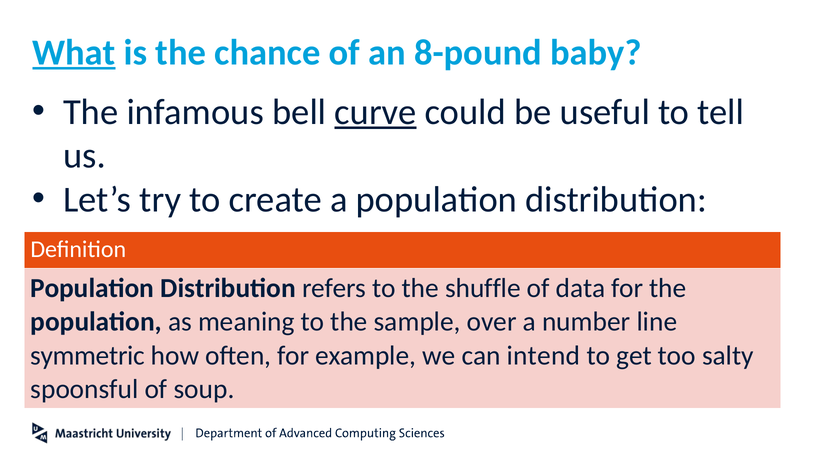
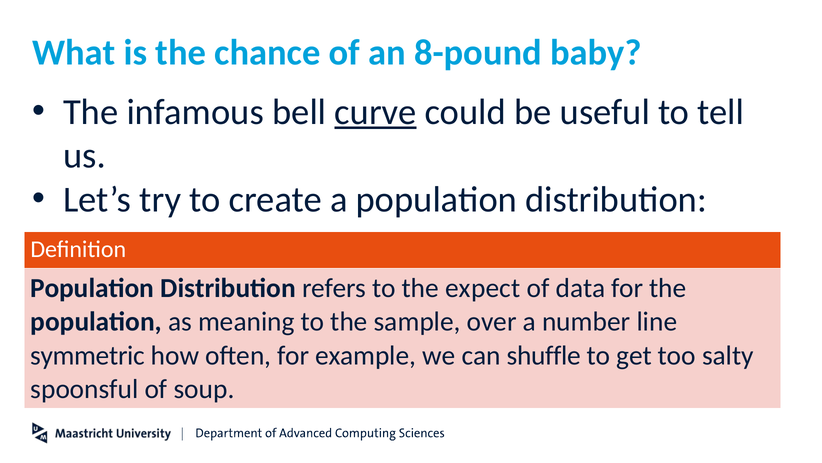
What underline: present -> none (74, 52)
shuffle: shuffle -> expect (483, 288)
intend: intend -> shuffle (544, 355)
